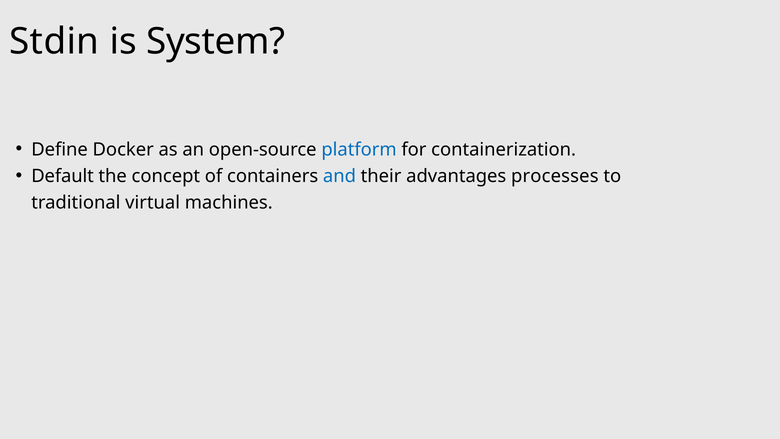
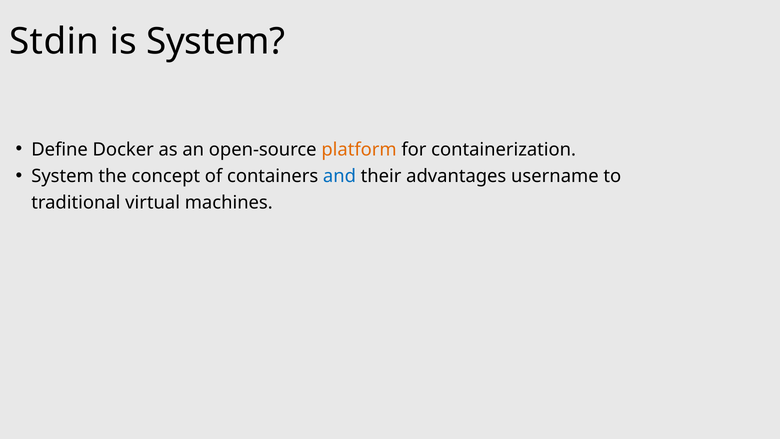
platform colour: blue -> orange (359, 149)
Default: Default -> System (63, 176)
processes: processes -> username (555, 176)
